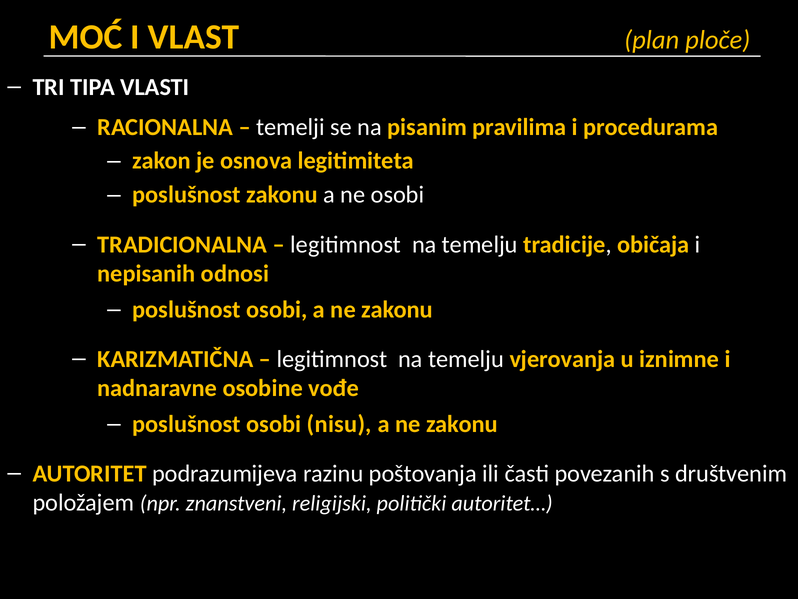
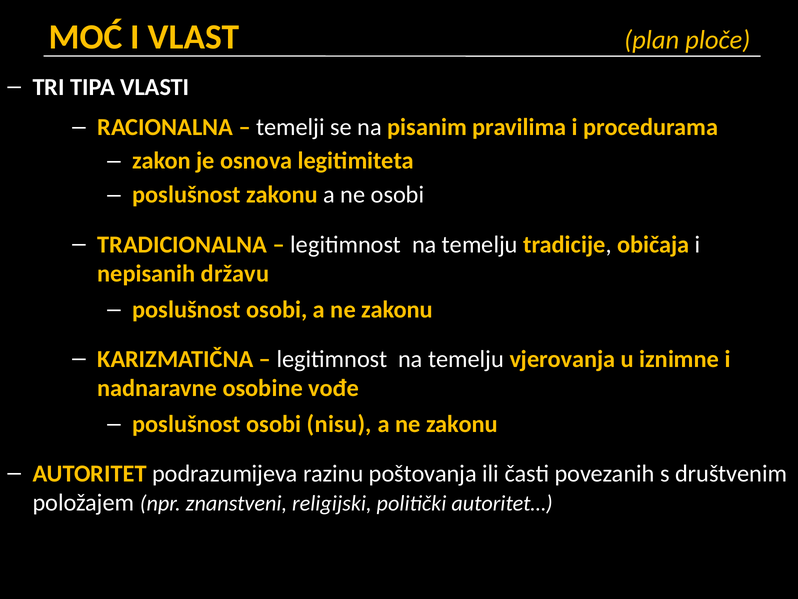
odnosi: odnosi -> državu (235, 274)
